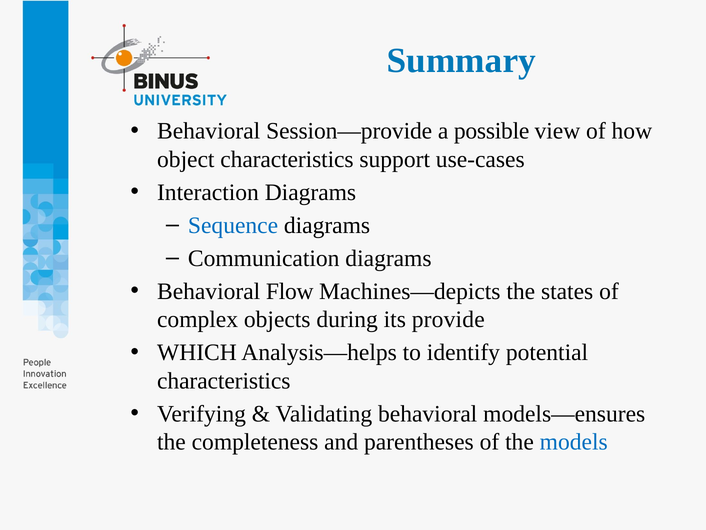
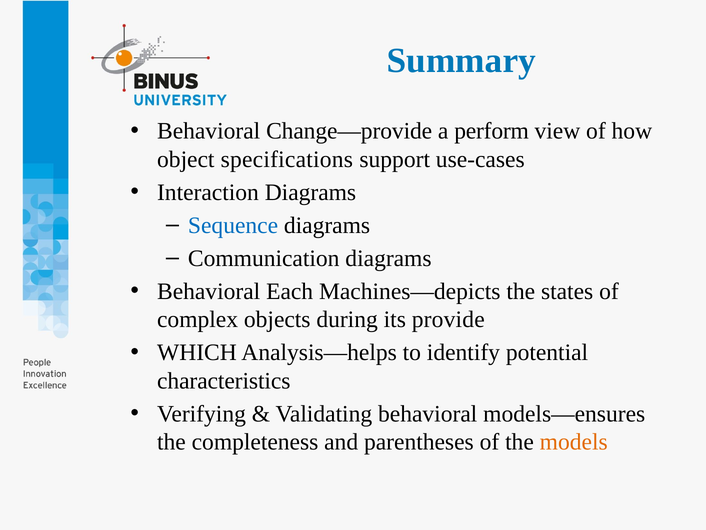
Session—provide: Session—provide -> Change—provide (349, 131)
possible: possible -> perform (492, 131)
object characteristics: characteristics -> specifications (287, 159)
Flow: Flow -> Each (290, 291)
models colour: blue -> orange (574, 442)
